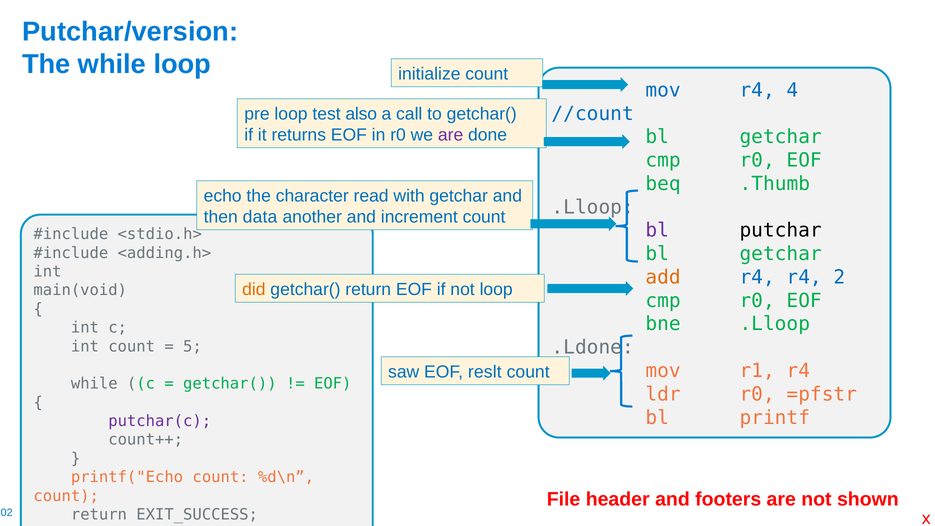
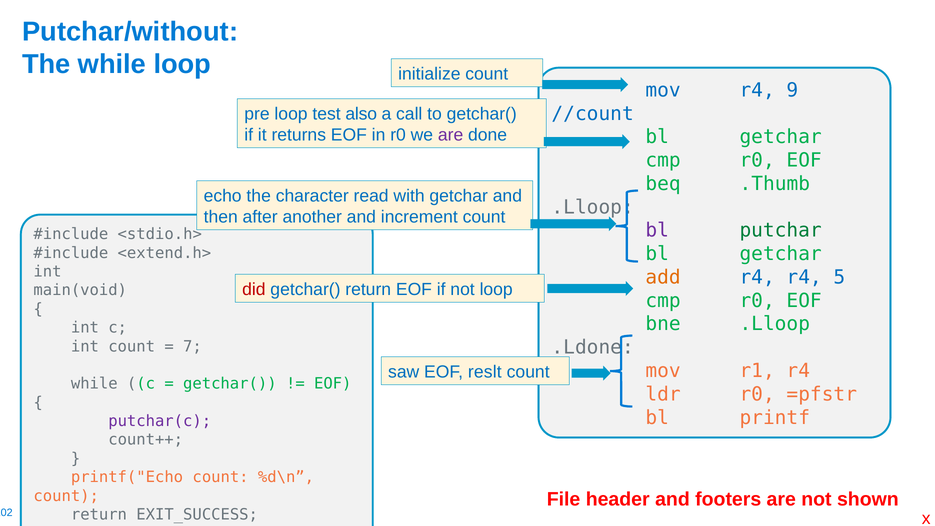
Putchar/version: Putchar/version -> Putchar/without (130, 32)
4: 4 -> 9 (792, 90)
data: data -> after (260, 217)
putchar colour: black -> green (781, 230)
<adding.h>: <adding.h> -> <extend.h> (164, 253)
2: 2 -> 5 (839, 277)
did colour: orange -> red (254, 289)
5: 5 -> 7 (192, 346)
